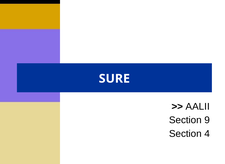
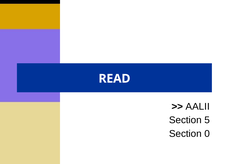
SURE: SURE -> READ (114, 79)
9: 9 -> 5 (207, 121)
4: 4 -> 0 (207, 134)
